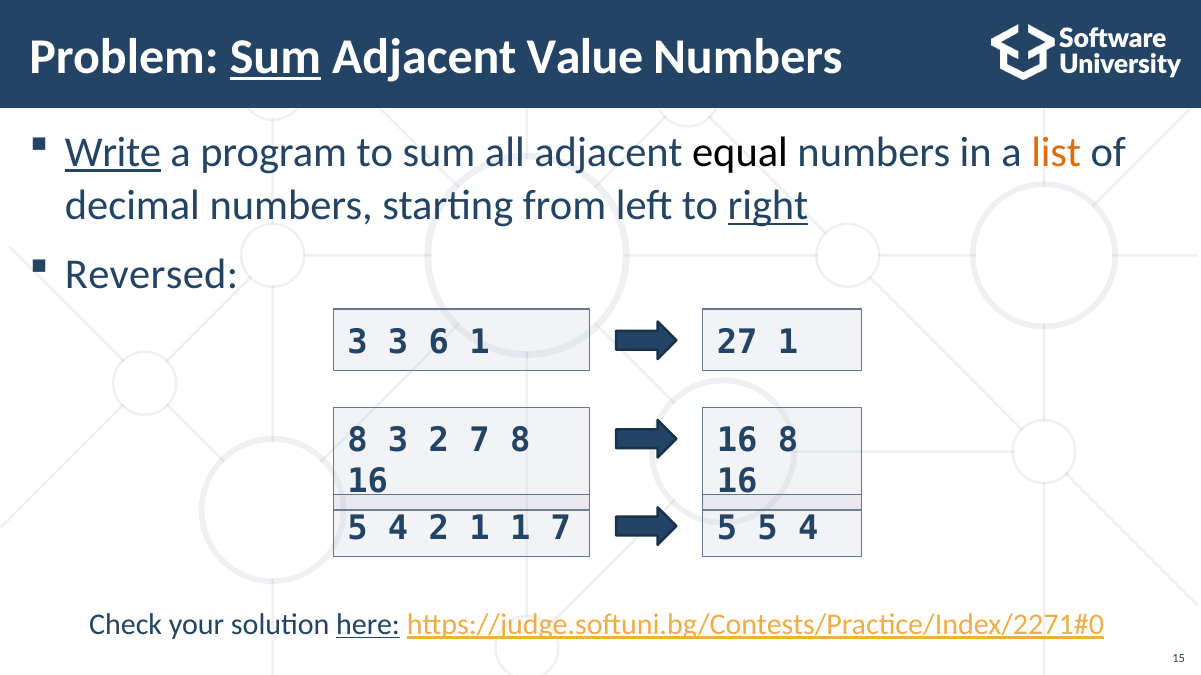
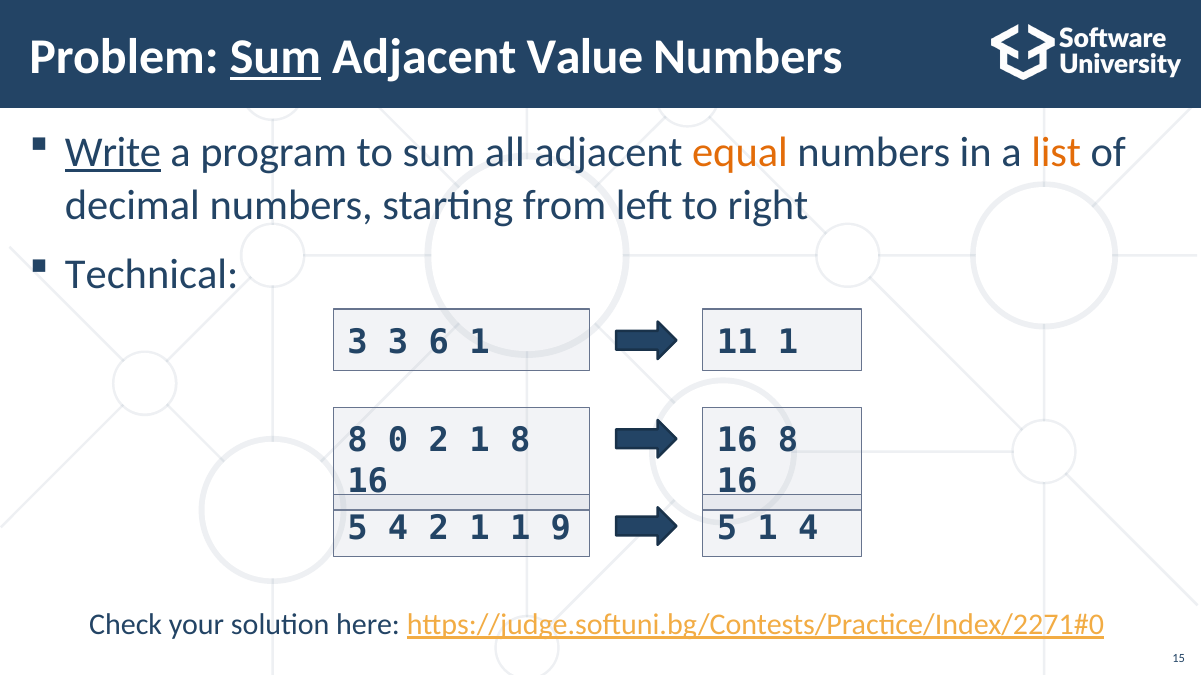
equal colour: black -> orange (740, 152)
right underline: present -> none (768, 206)
Reversed: Reversed -> Technical (152, 275)
27: 27 -> 11 (737, 343)
8 3: 3 -> 0 (398, 441)
7: 7 -> 1 (479, 441)
1 7: 7 -> 9 (561, 529)
5 5: 5 -> 1 (768, 529)
here underline: present -> none (368, 625)
